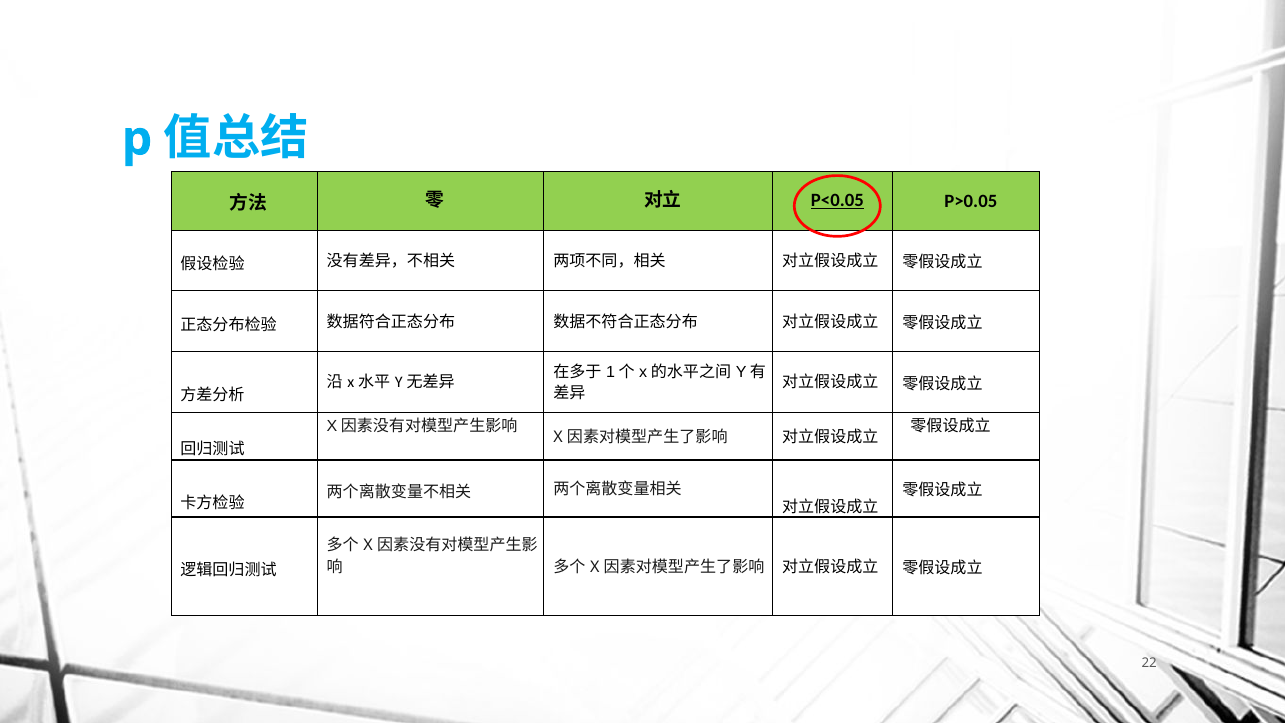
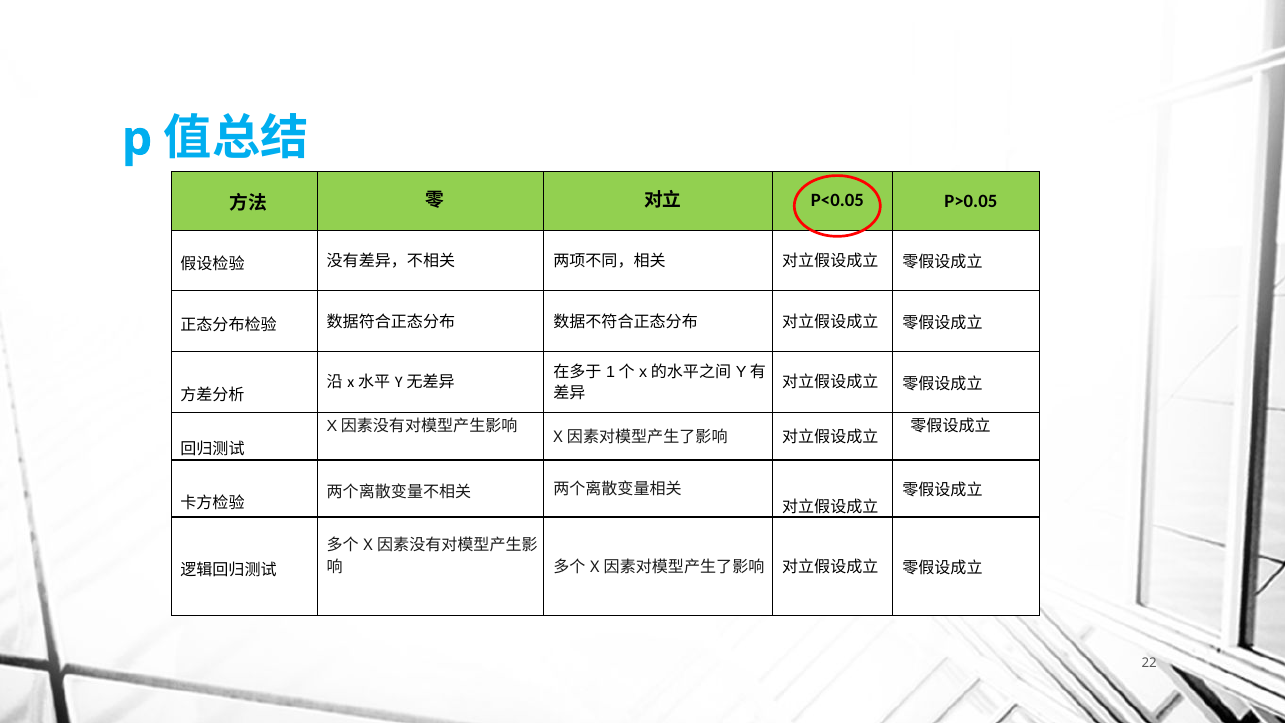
P<0.05 underline: present -> none (837, 200)
